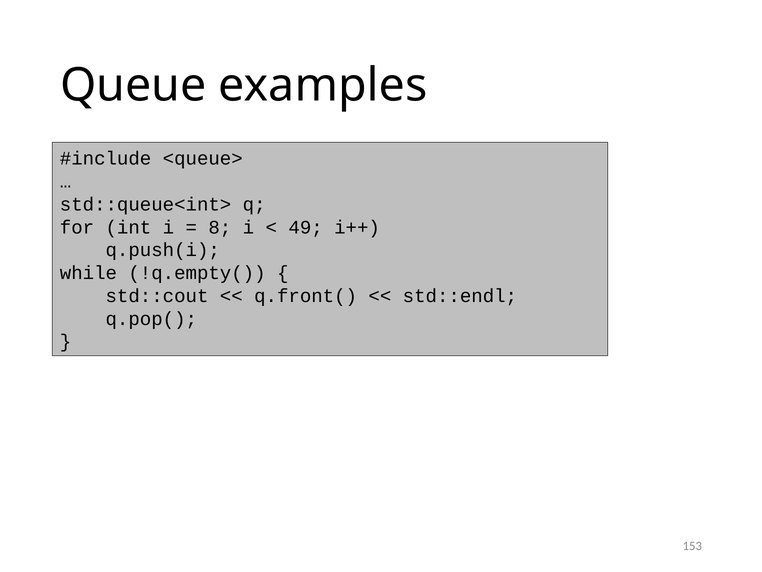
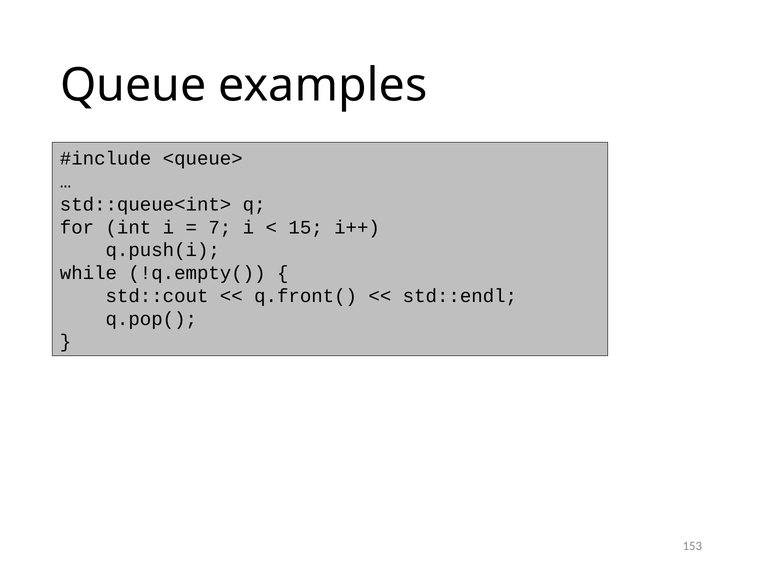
8: 8 -> 7 (220, 227)
49: 49 -> 15 (306, 227)
